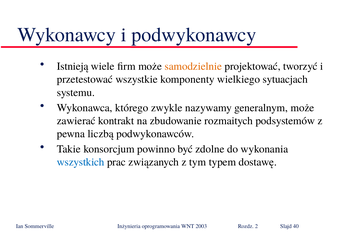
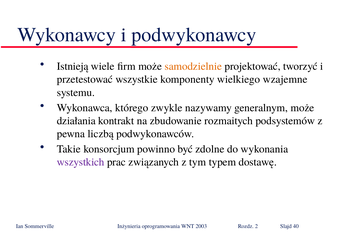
sytuacjach: sytuacjach -> wzajemne (285, 80)
zawierać: zawierać -> działania (76, 121)
wszystkich colour: blue -> purple (81, 162)
